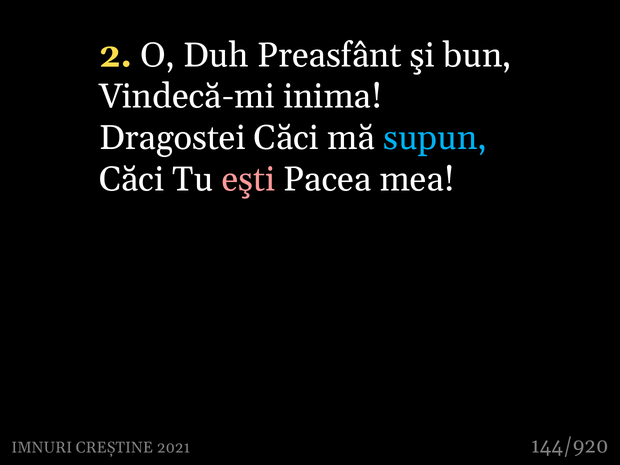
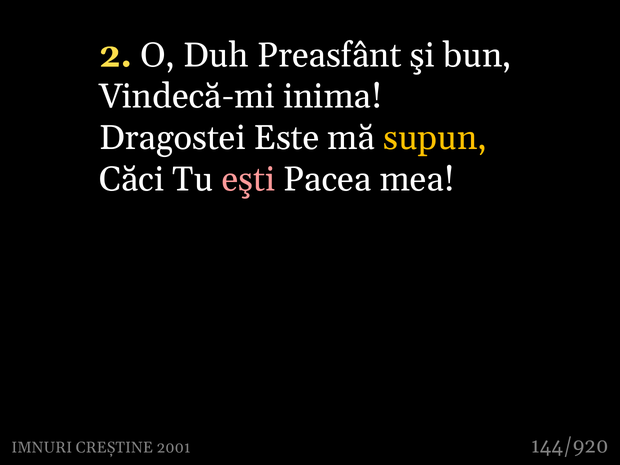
Dragostei Căci: Căci -> Este (287, 138)
supun colour: light blue -> yellow (435, 138)
2021: 2021 -> 2001 (174, 447)
